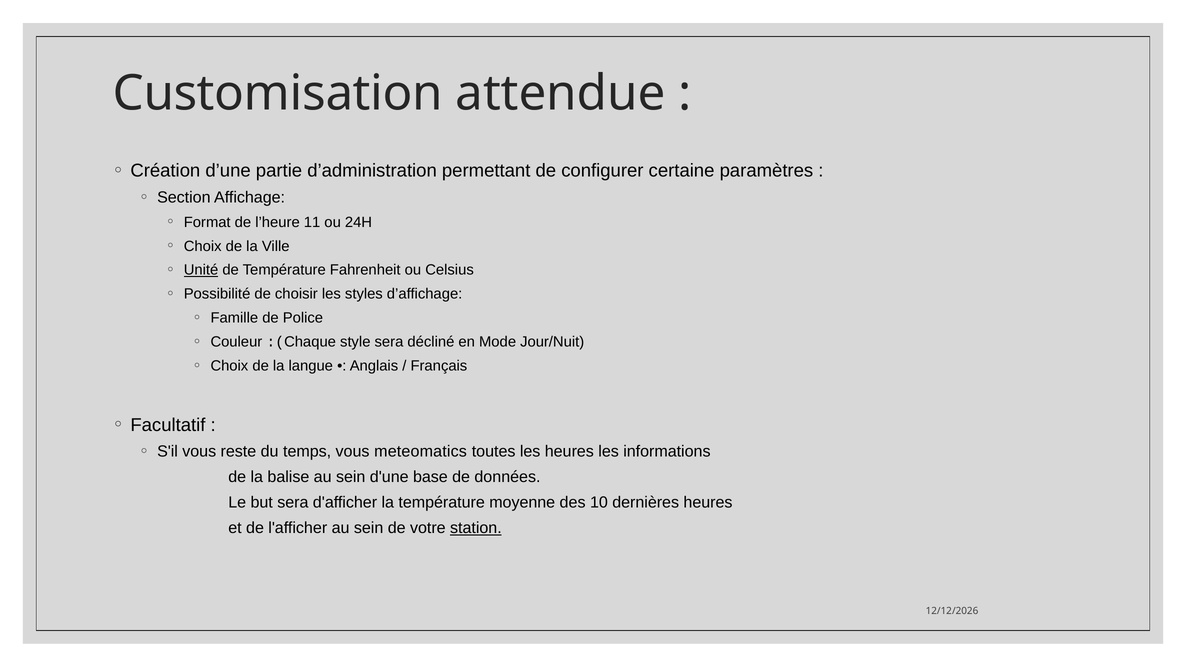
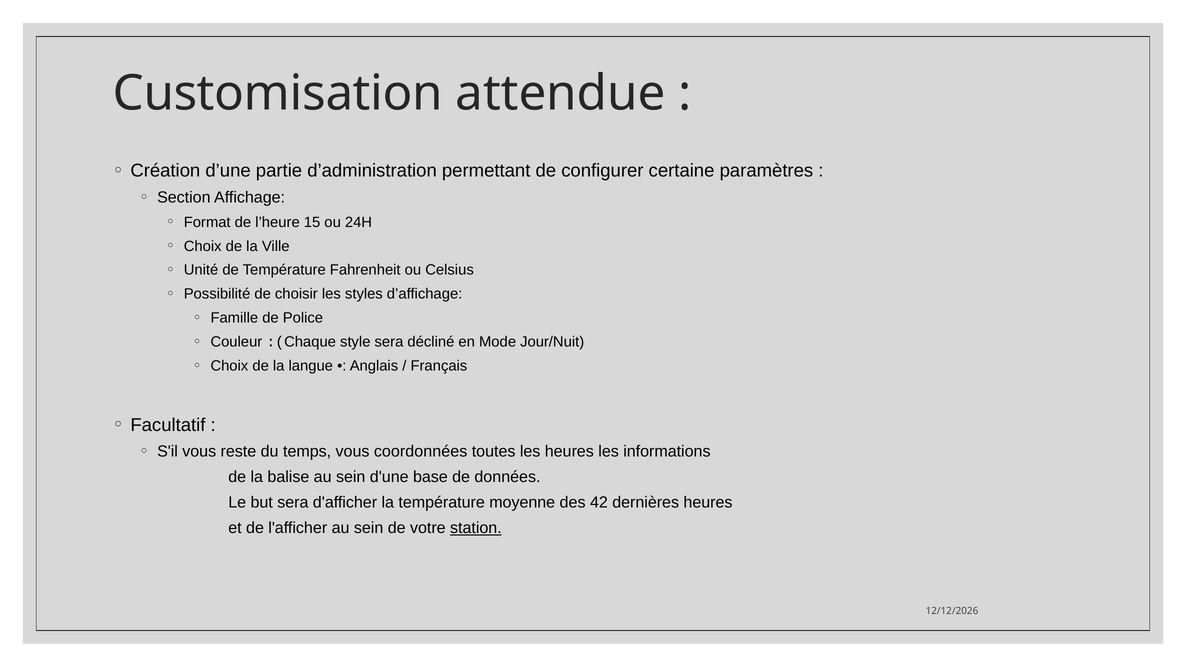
11: 11 -> 15 (312, 222)
Unité underline: present -> none (201, 270)
meteomatics: meteomatics -> coordonnées (421, 452)
10: 10 -> 42 (599, 503)
